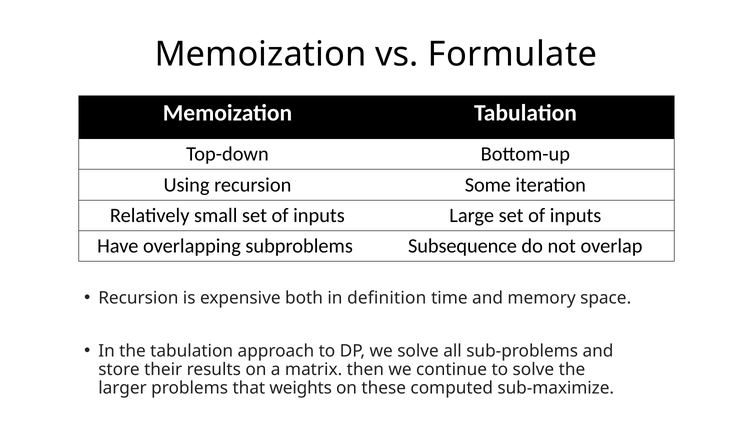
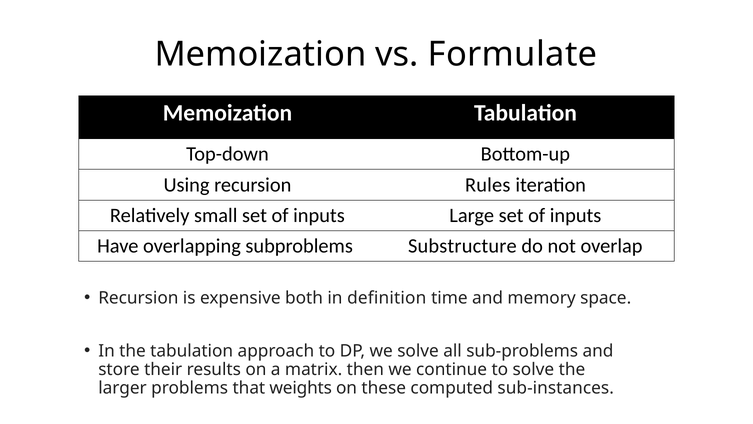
Some: Some -> Rules (488, 185)
Subsequence: Subsequence -> Substructure (462, 246)
sub-maximize: sub-maximize -> sub-instances (556, 388)
